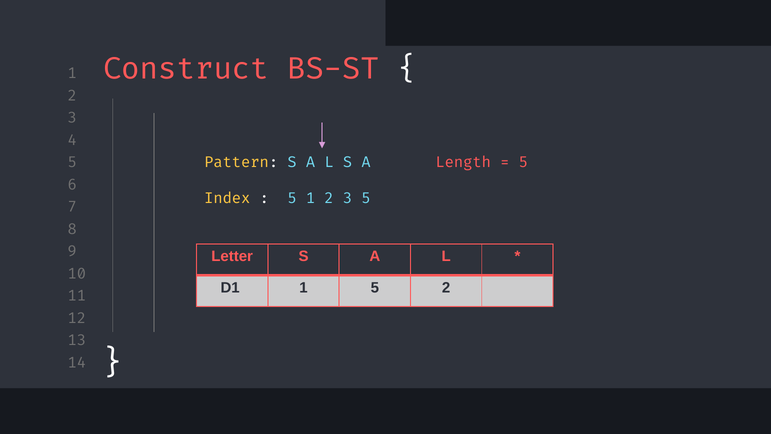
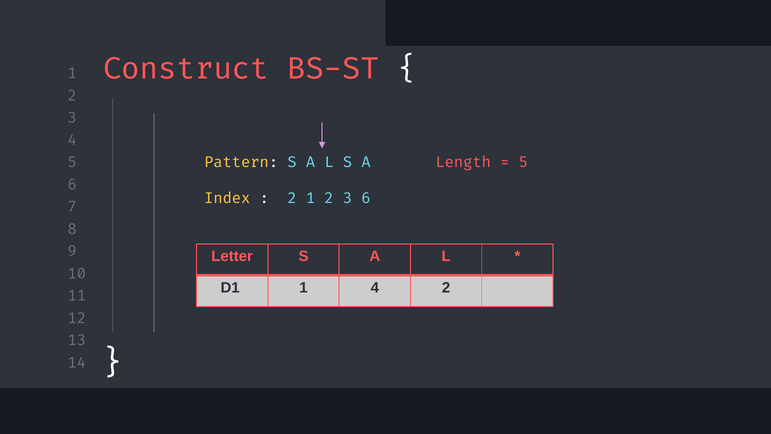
5: 5 -> 2 (292, 198)
3 5: 5 -> 6 (366, 198)
1 5: 5 -> 4 (375, 288)
